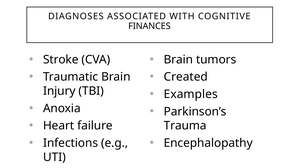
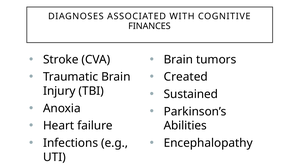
Examples: Examples -> Sustained (191, 94)
Trauma: Trauma -> Abilities (185, 125)
